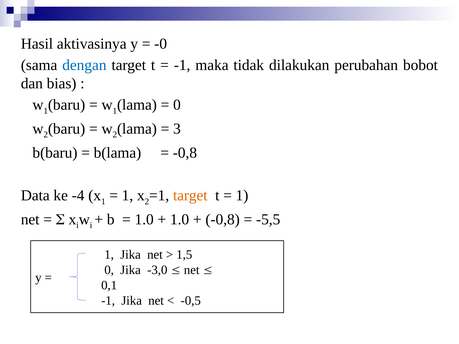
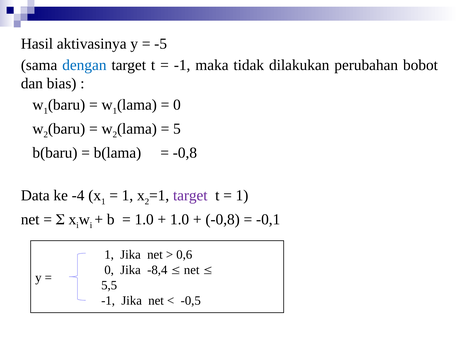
-0: -0 -> -5 (161, 44)
3: 3 -> 5 (177, 129)
target colour: orange -> purple (190, 196)
-5,5: -5,5 -> -0,1 (268, 220)
1,5: 1,5 -> 0,6 (184, 255)
-3,0: -3,0 -> -8,4 (157, 270)
0,1: 0,1 -> 5,5 (109, 285)
